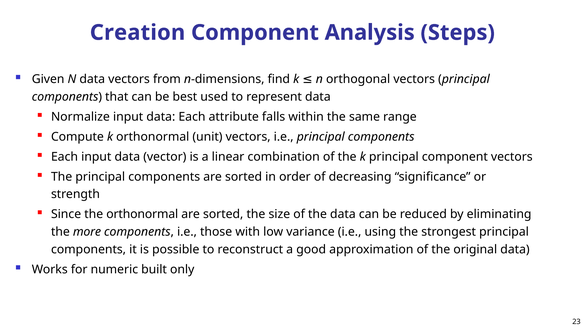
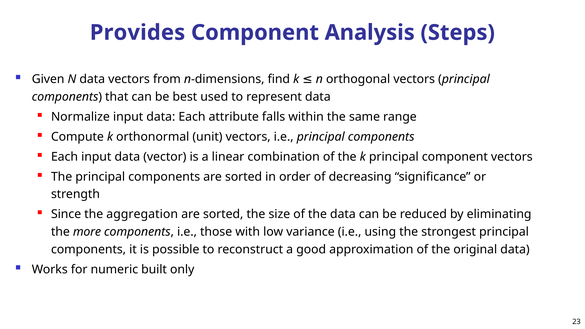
Creation: Creation -> Provides (138, 33)
the orthonormal: orthonormal -> aggregation (142, 214)
